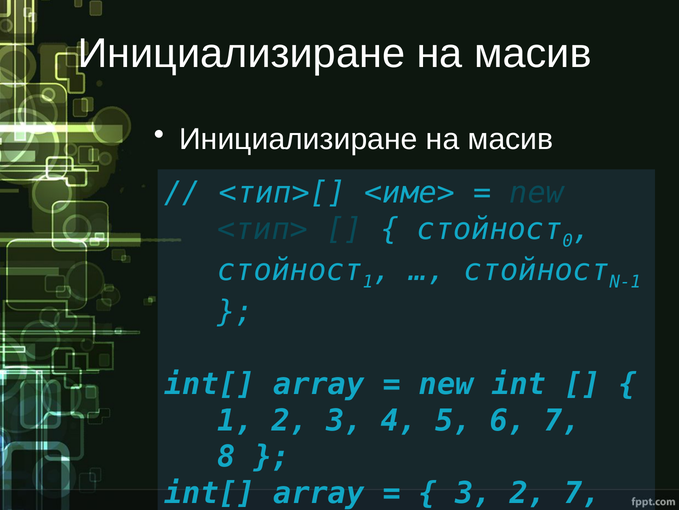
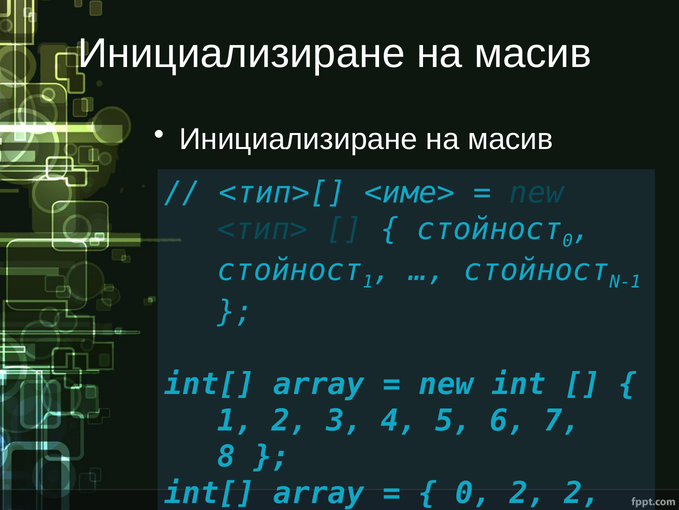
3: 3 -> 0 (473, 492)
2 7: 7 -> 2 (582, 492)
